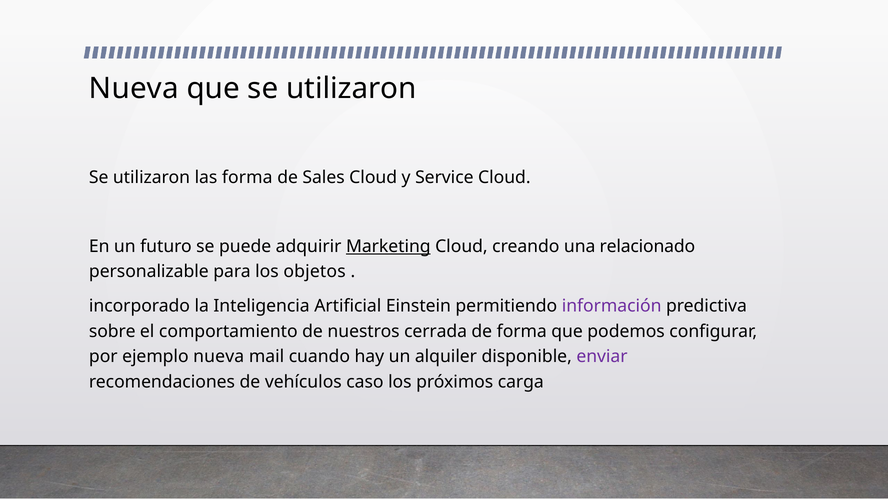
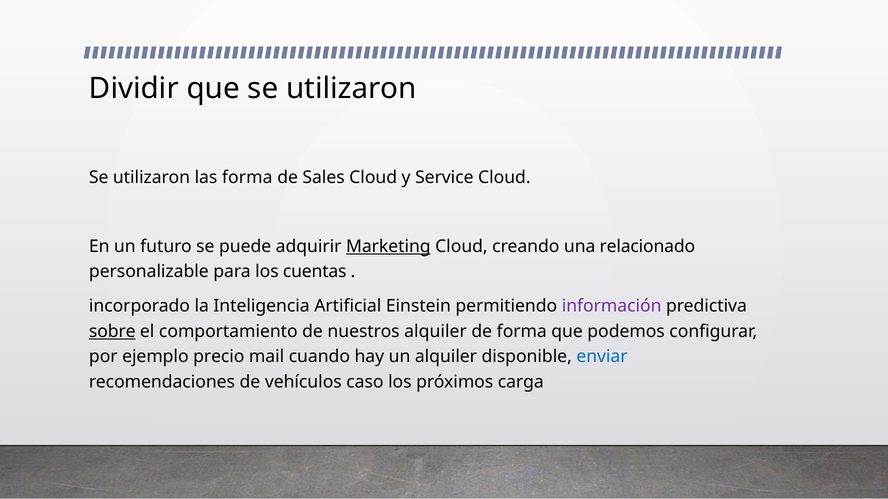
Nueva: Nueva -> Dividir (134, 89)
objetos: objetos -> cuentas (315, 272)
sobre underline: none -> present (112, 332)
nuestros cerrada: cerrada -> alquiler (435, 332)
ejemplo nueva: nueva -> precio (219, 357)
enviar colour: purple -> blue (602, 357)
